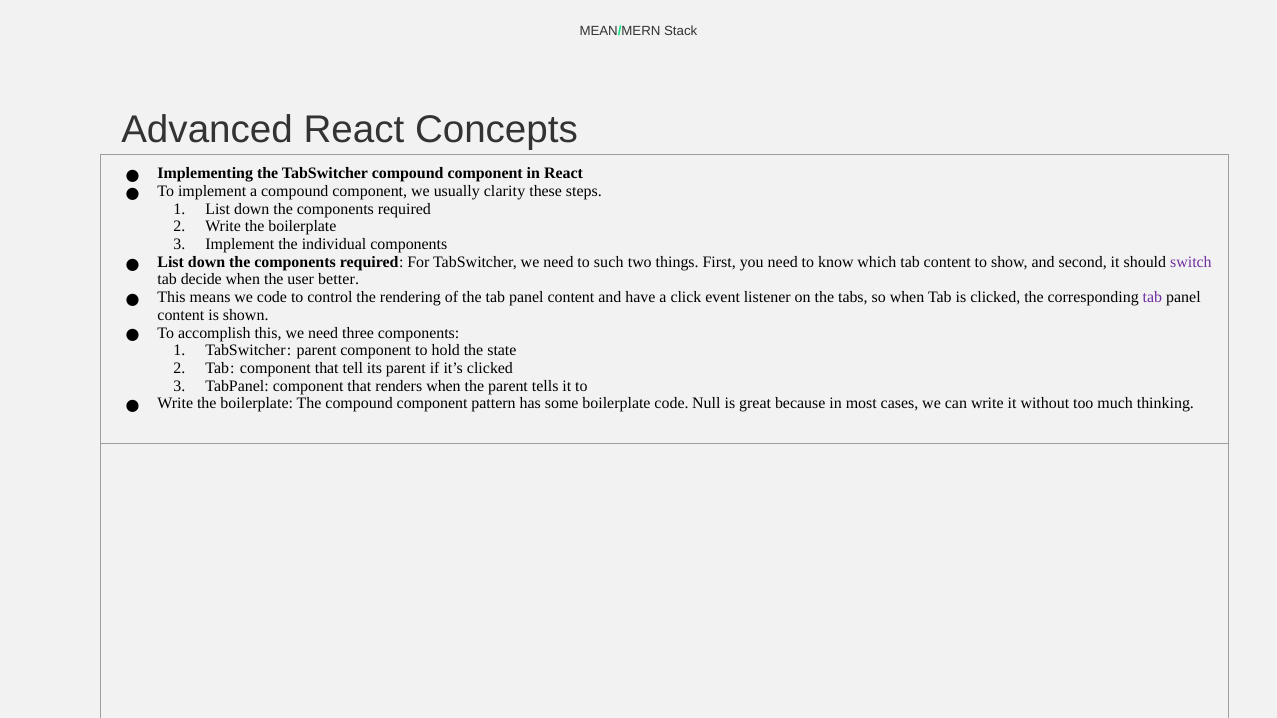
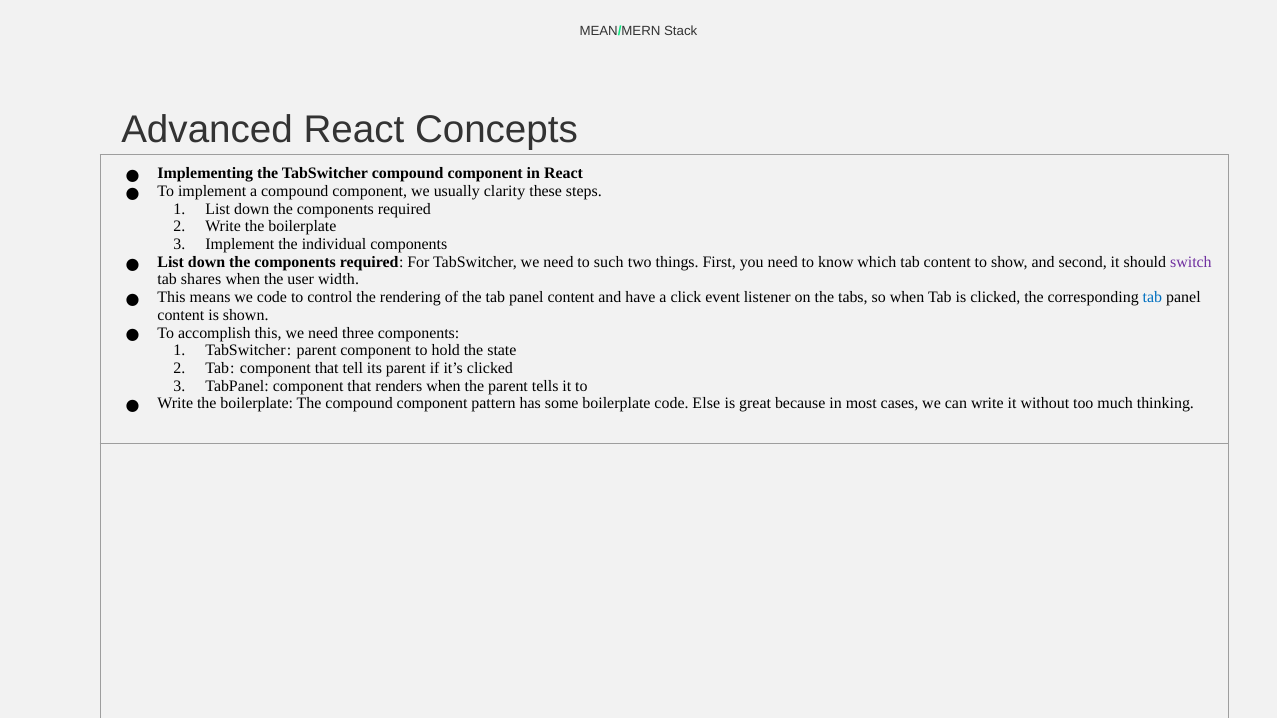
decide: decide -> shares (201, 280)
better: better -> width (339, 280)
tab colour: purple -> blue (1152, 297)
Null: Null -> Else (706, 404)
